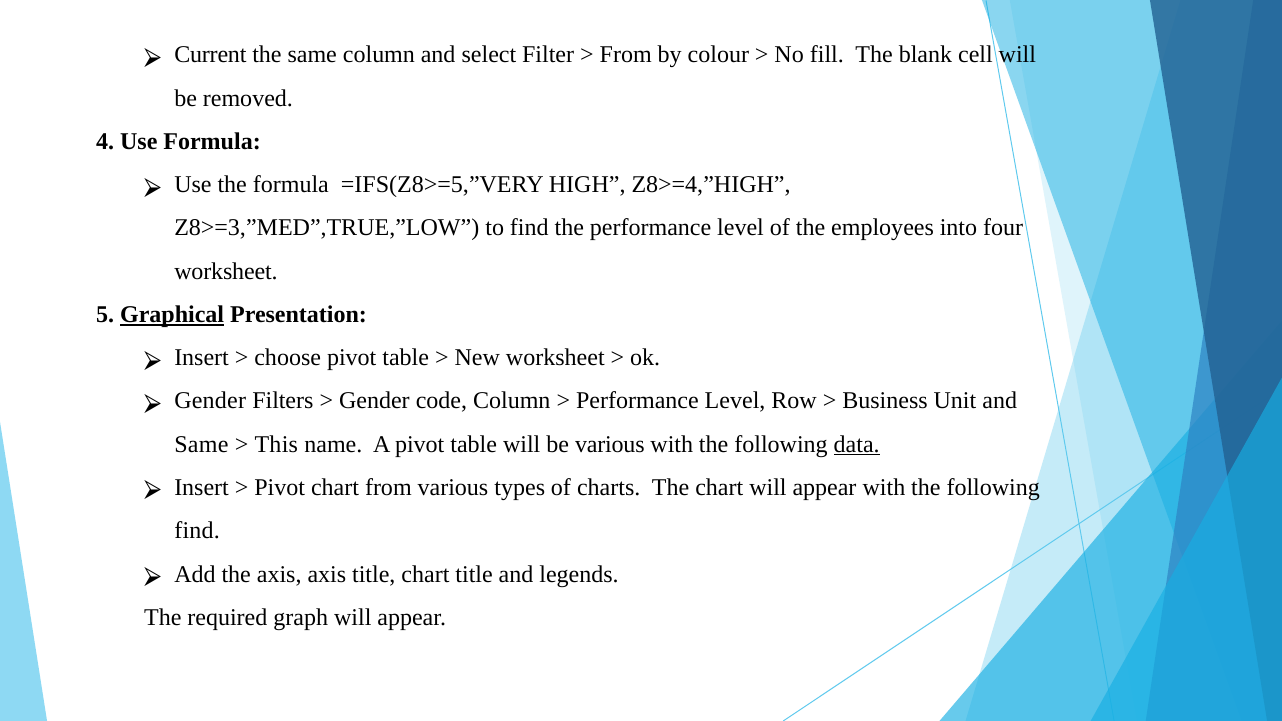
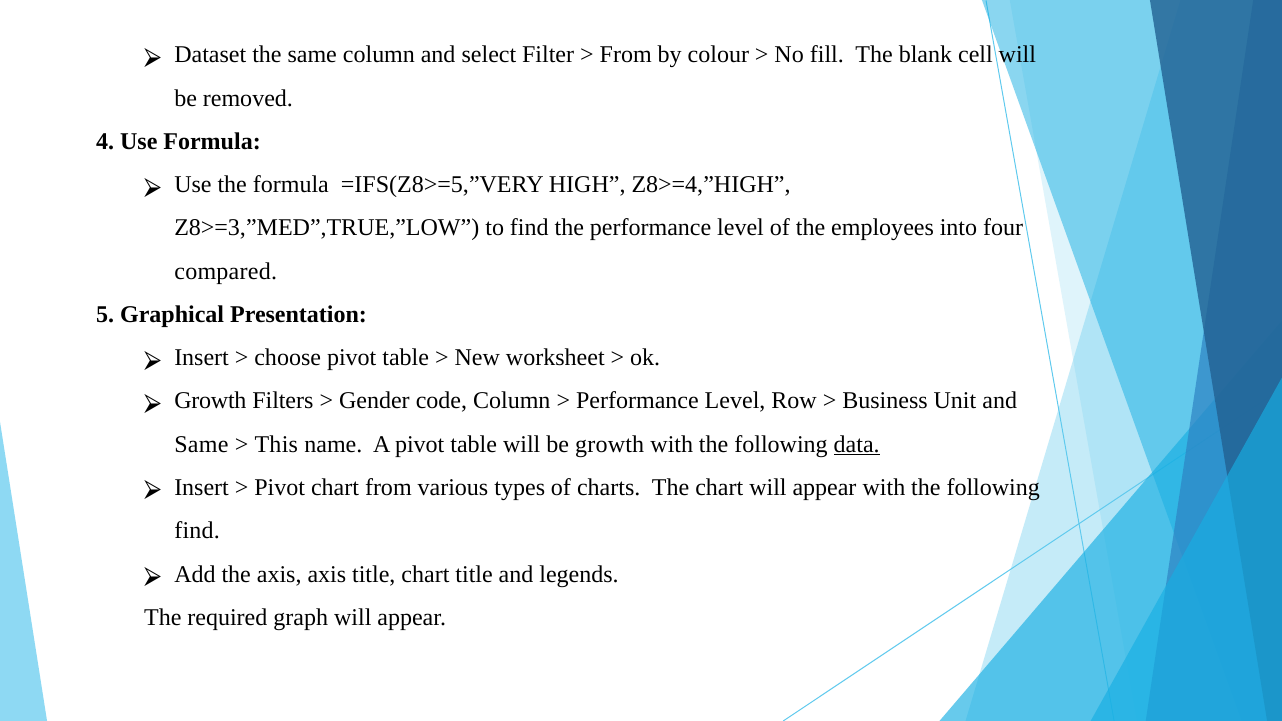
Current: Current -> Dataset (210, 55)
worksheet: worksheet -> compared (226, 271)
Graphical underline: present -> none (172, 315)
Gender: Gender -> Growth (210, 401)
be various: various -> growth (610, 444)
